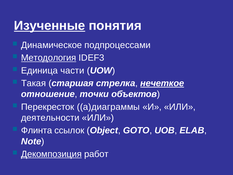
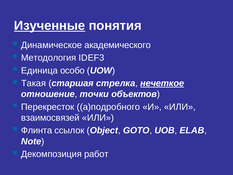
подпроцессами: подпроцессами -> академического (118, 45)
Методология underline: present -> none (49, 58)
части: части -> особо (72, 70)
а)диаграммы: а)диаграммы -> а)подробного (108, 107)
деятельности: деятельности -> взаимосвязей (50, 118)
Декомпозиция underline: present -> none (51, 154)
